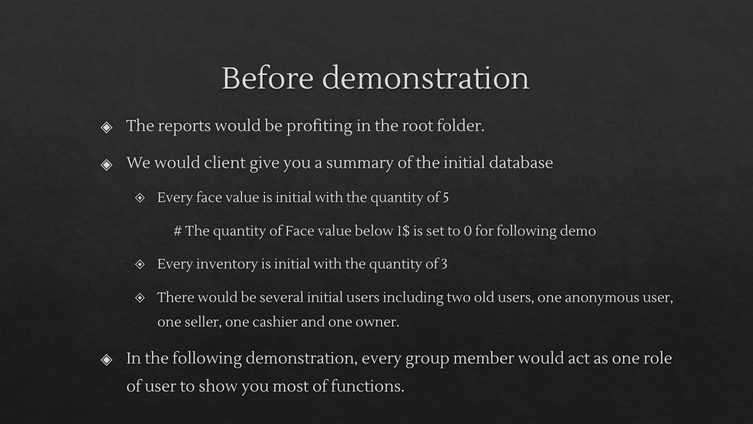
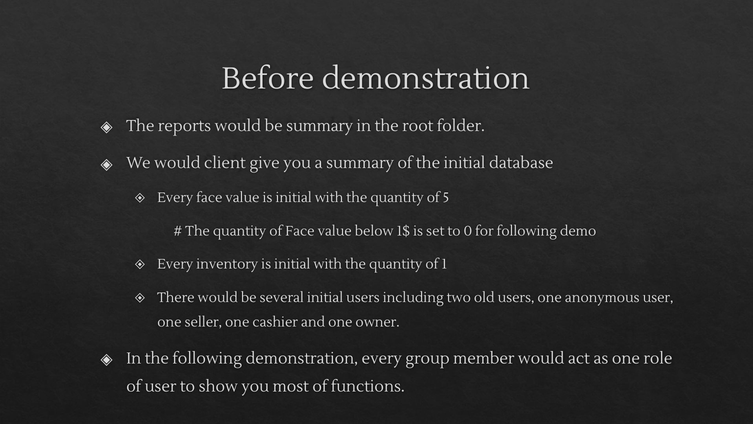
be profiting: profiting -> summary (320, 126)
3: 3 -> 1 (444, 264)
